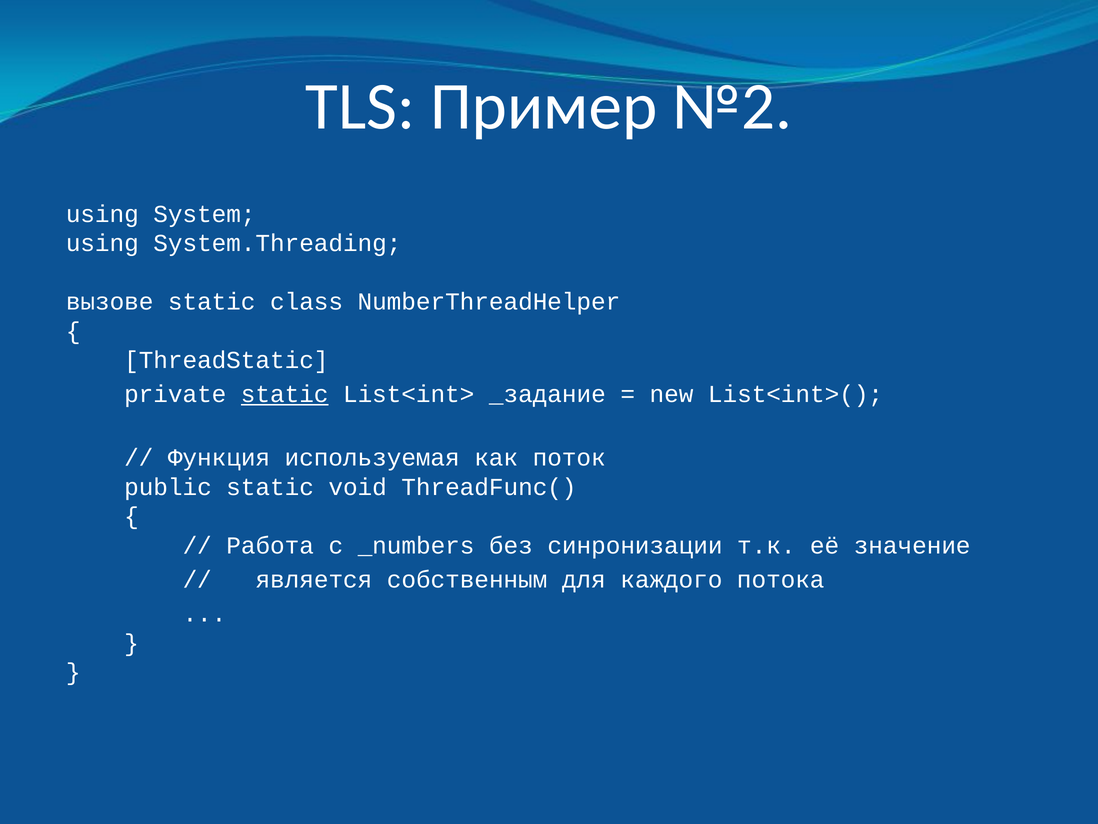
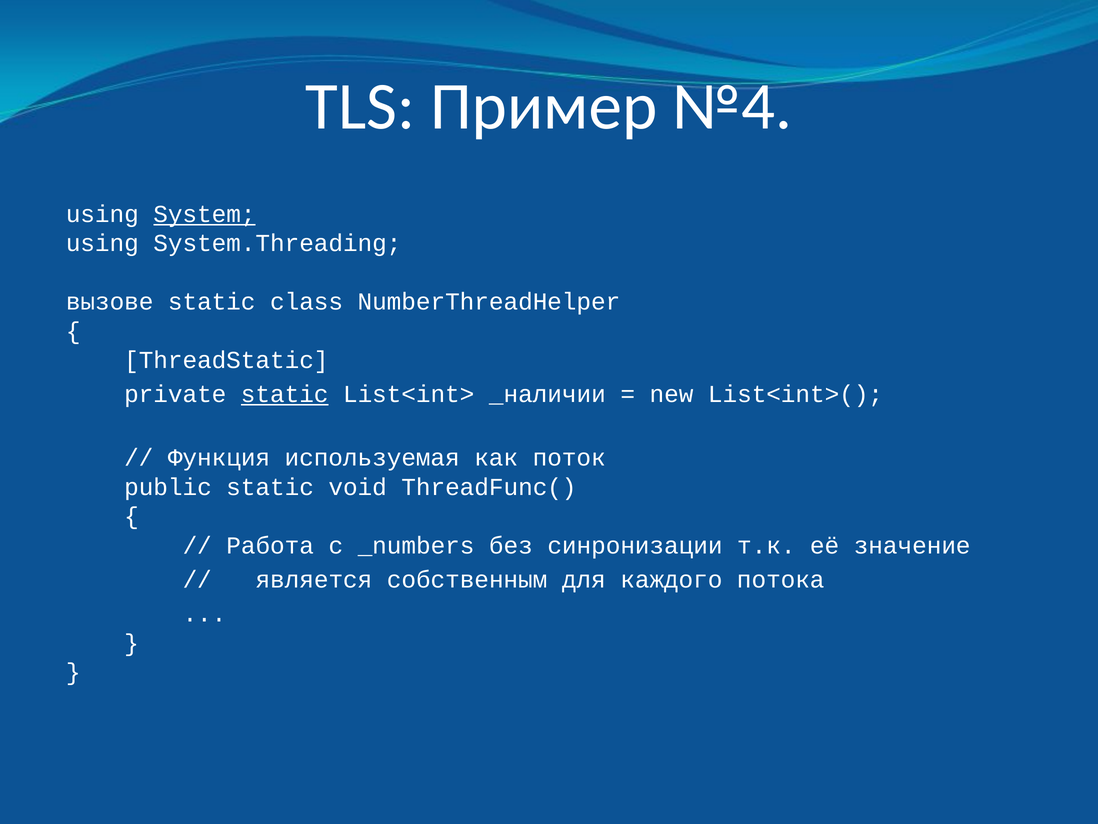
№2: №2 -> №4 (732, 106)
System underline: none -> present (204, 214)
_задание: _задание -> _наличии (547, 394)
